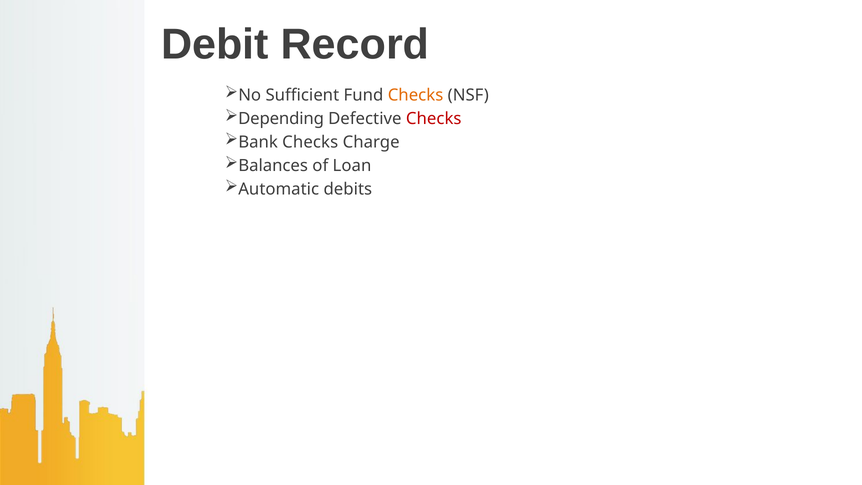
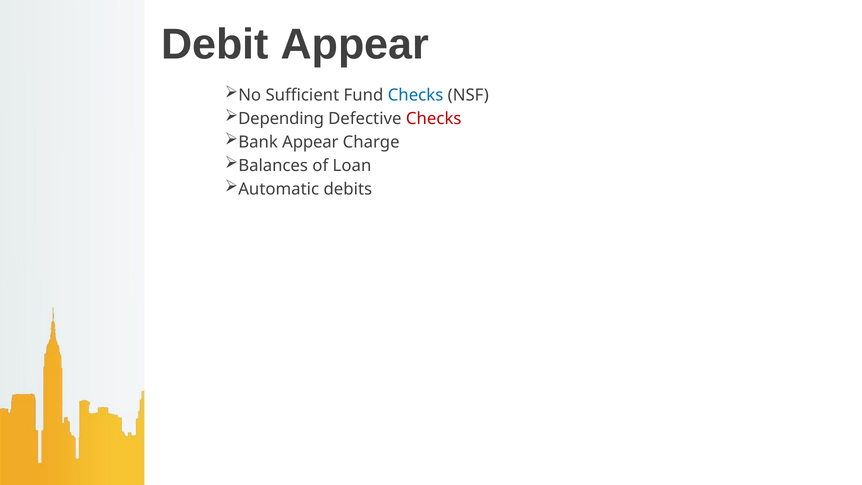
Debit Record: Record -> Appear (355, 45)
Checks colour: orange -> blue (416, 95)
Bank Checks: Checks -> Appear (310, 142)
